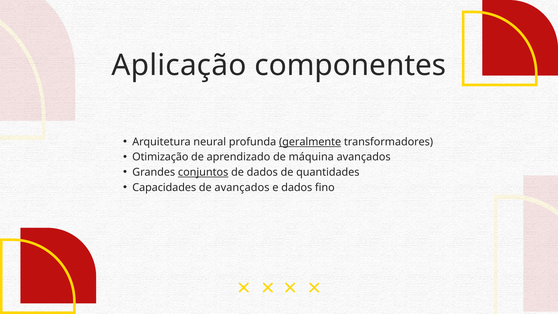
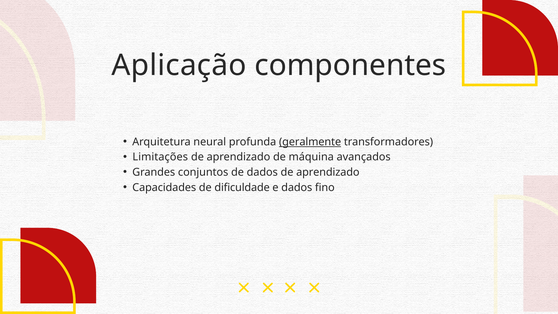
Otimização: Otimização -> Limitações (160, 157)
conjuntos underline: present -> none (203, 172)
dados de quantidades: quantidades -> aprendizado (328, 172)
de avançados: avançados -> dificuldade (242, 187)
